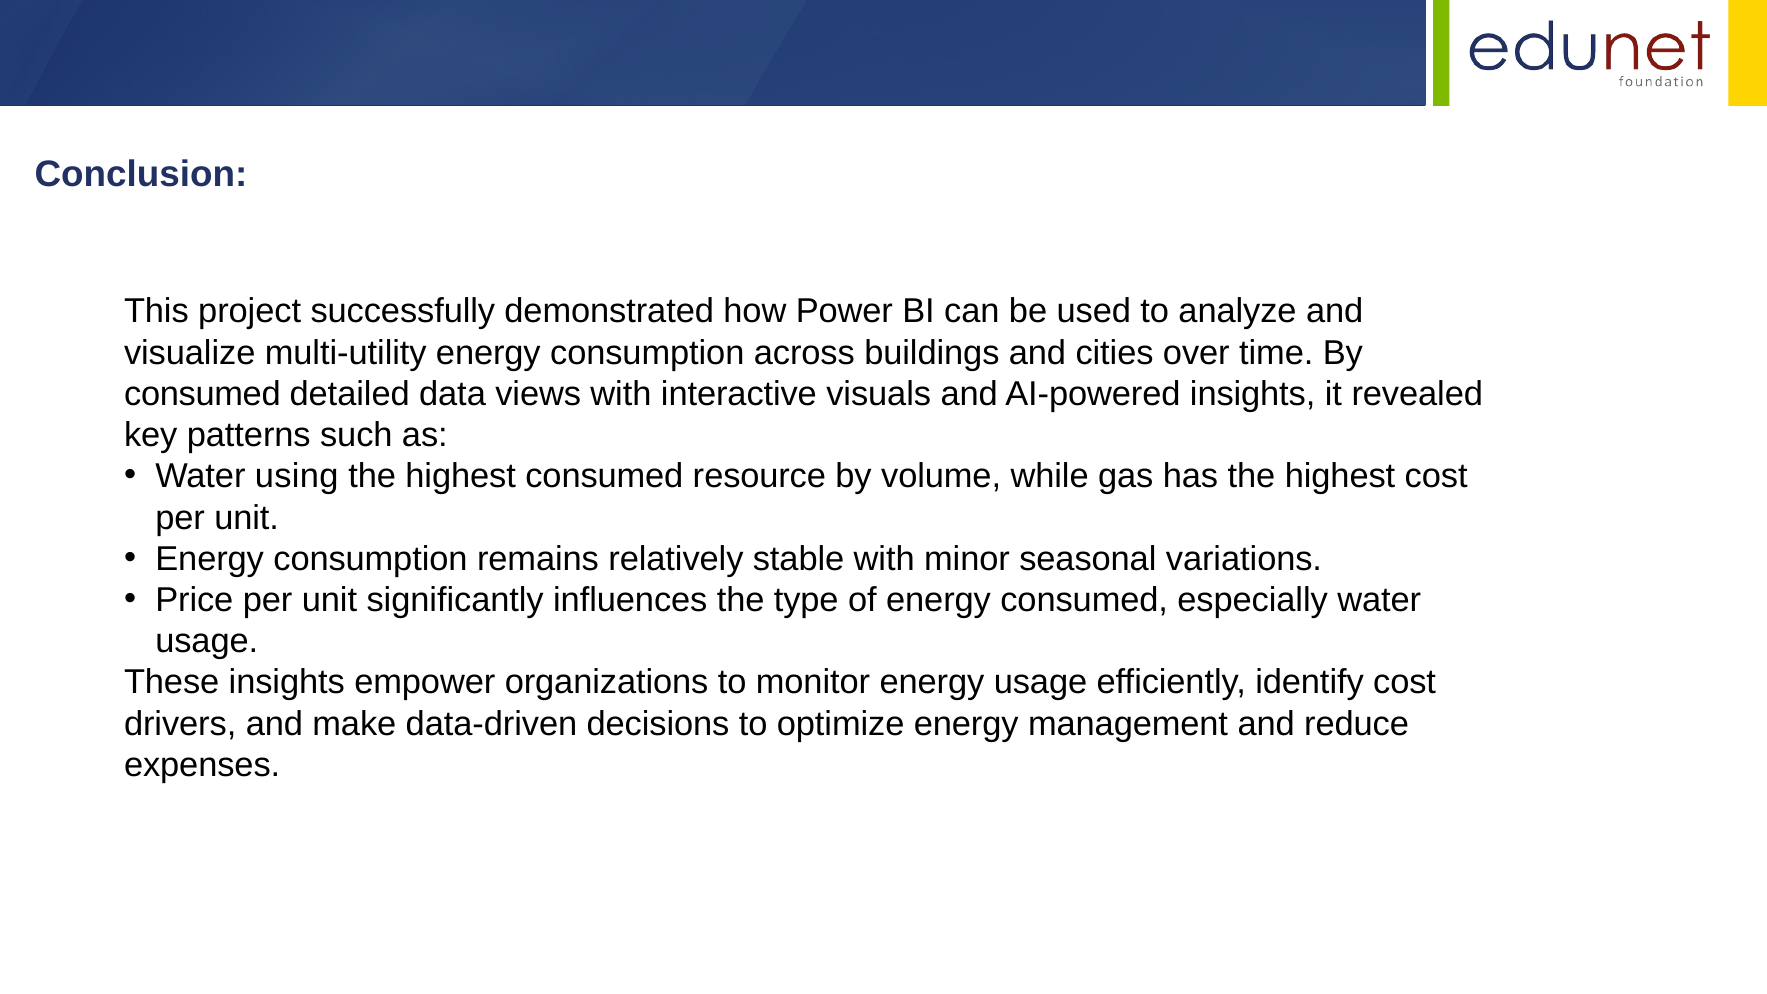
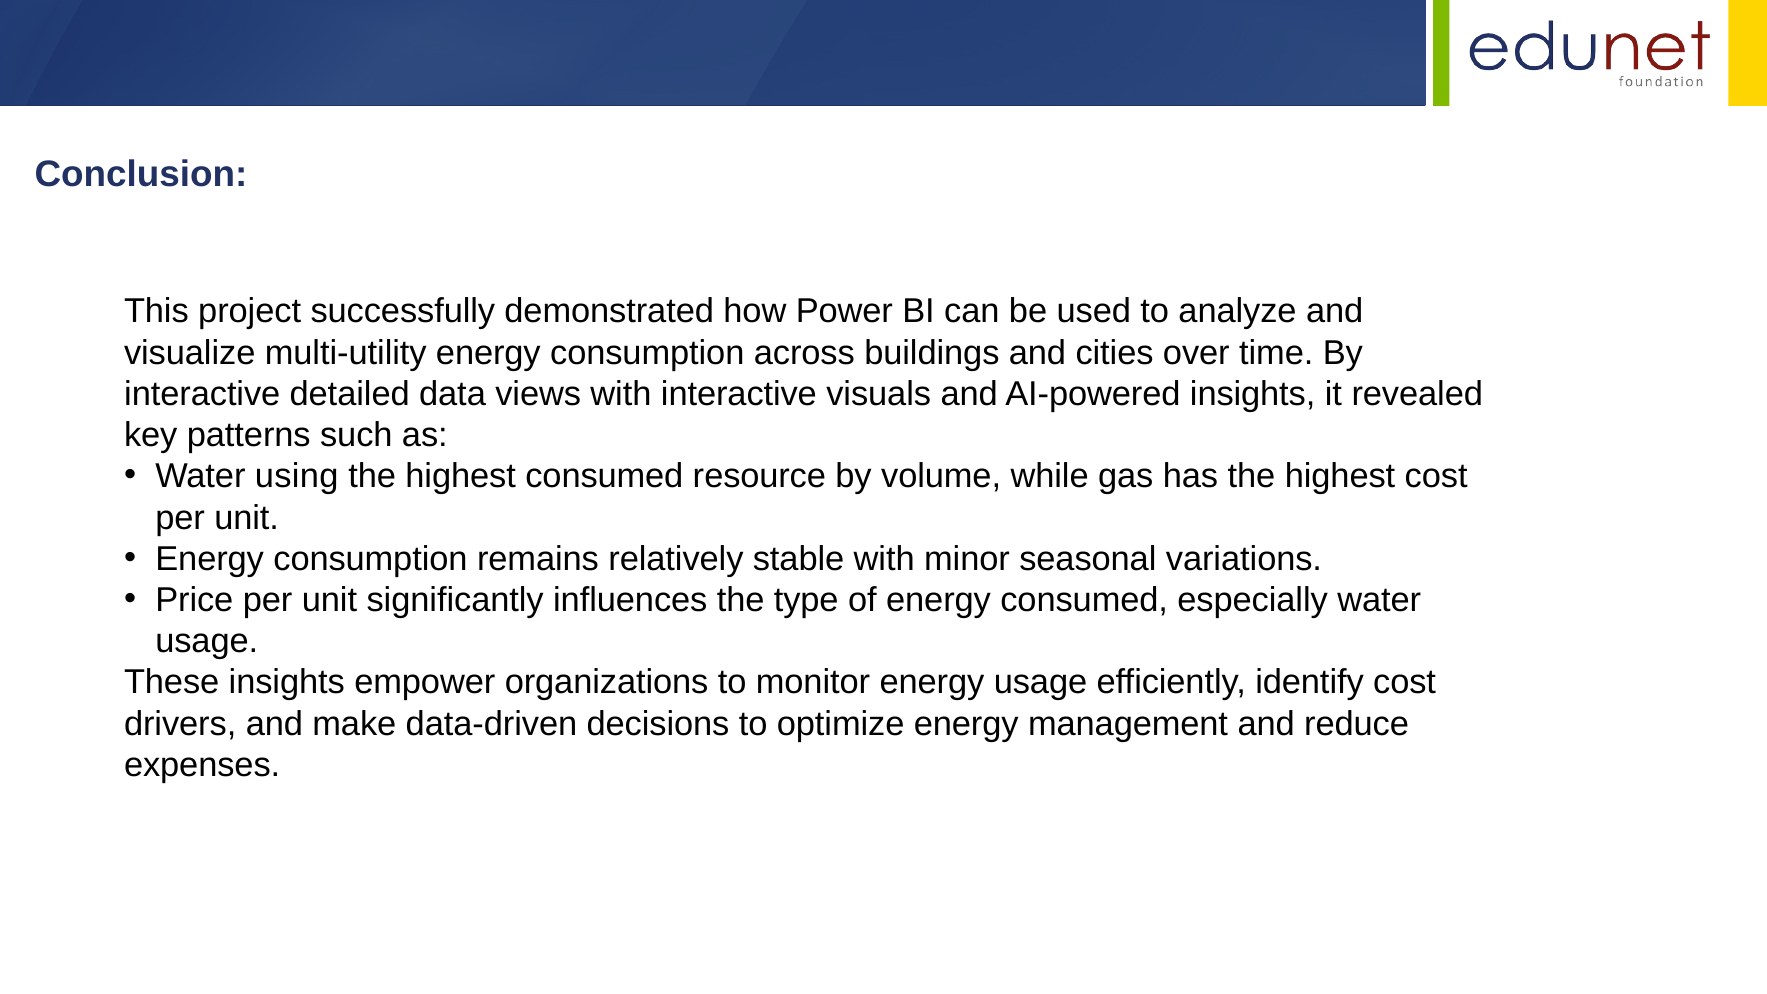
consumed: consumed -> interactive (202, 394)
